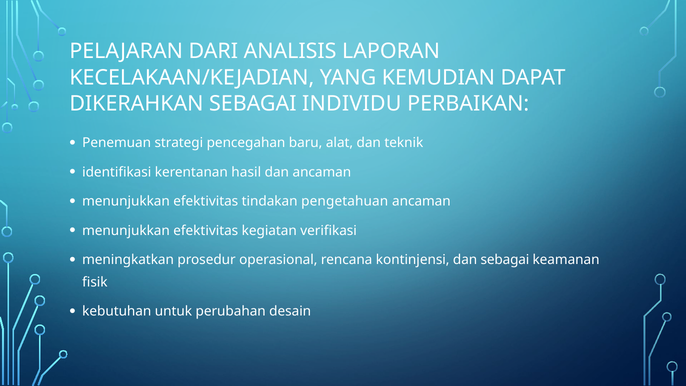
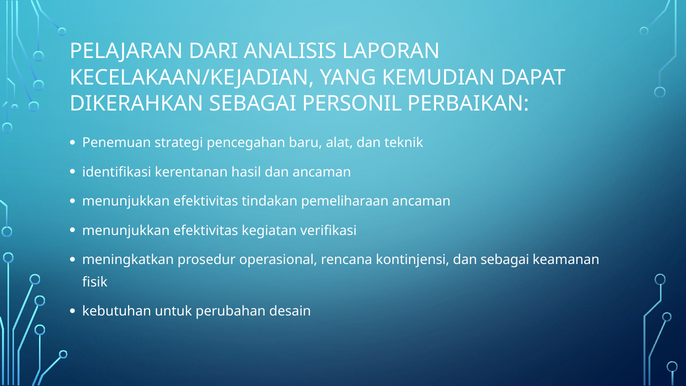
INDIVIDU: INDIVIDU -> PERSONIL (352, 104)
pengetahuan: pengetahuan -> pemeliharaan (345, 201)
